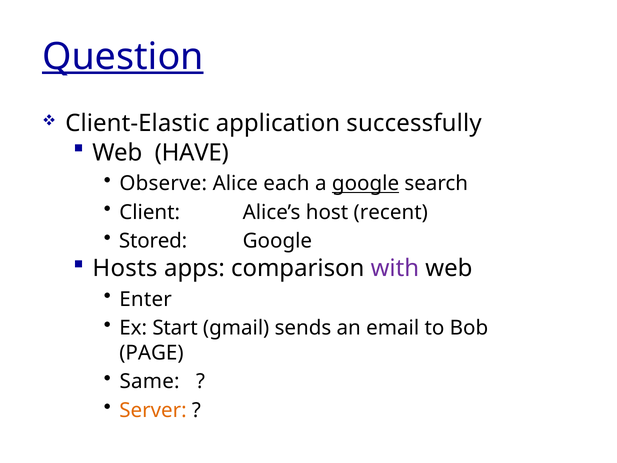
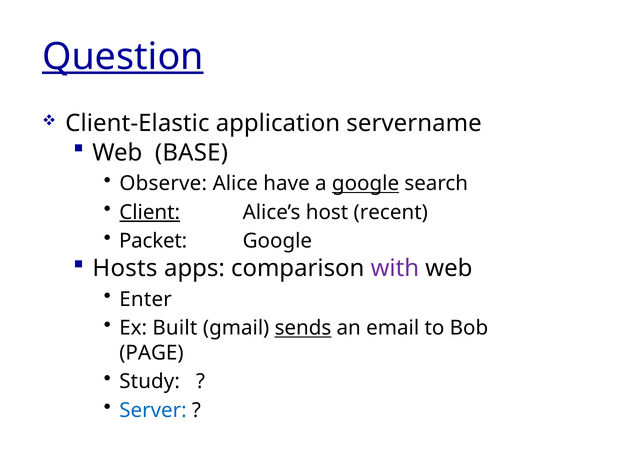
successfully: successfully -> servername (414, 123)
HAVE: HAVE -> BASE (191, 153)
each: each -> have (287, 183)
Client underline: none -> present (150, 212)
Stored: Stored -> Packet (153, 241)
Start: Start -> Built (175, 328)
sends underline: none -> present (303, 328)
Same: Same -> Study (150, 381)
Server colour: orange -> blue (153, 410)
